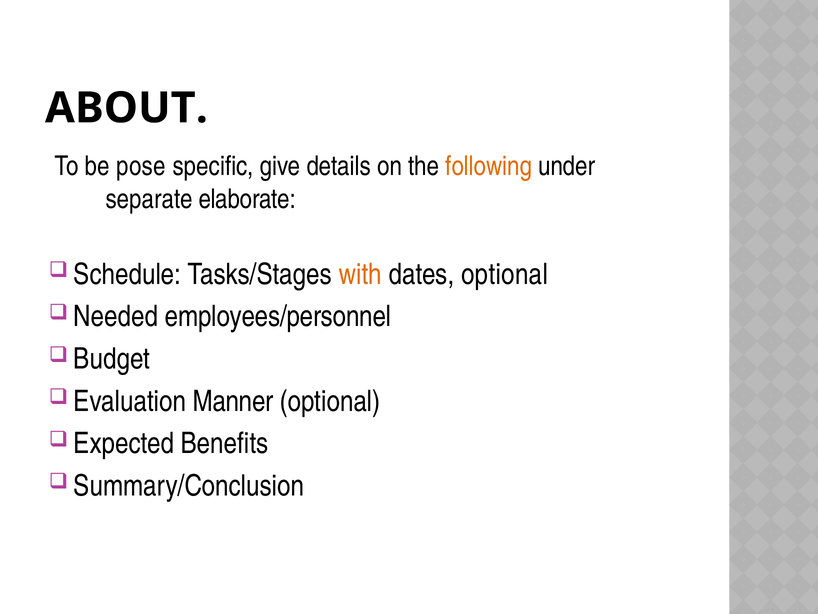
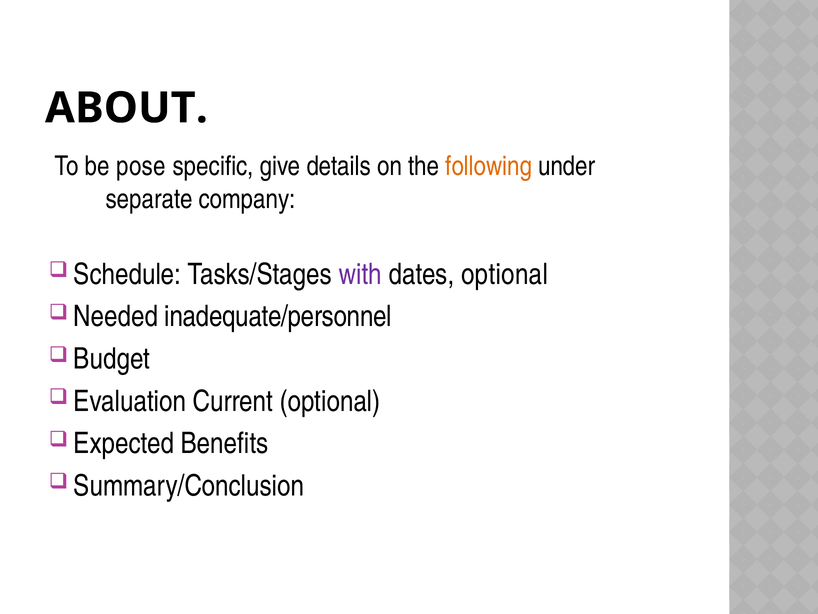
elaborate: elaborate -> company (247, 199)
with colour: orange -> purple (360, 274)
employees/personnel: employees/personnel -> inadequate/personnel (278, 316)
Manner: Manner -> Current (233, 401)
